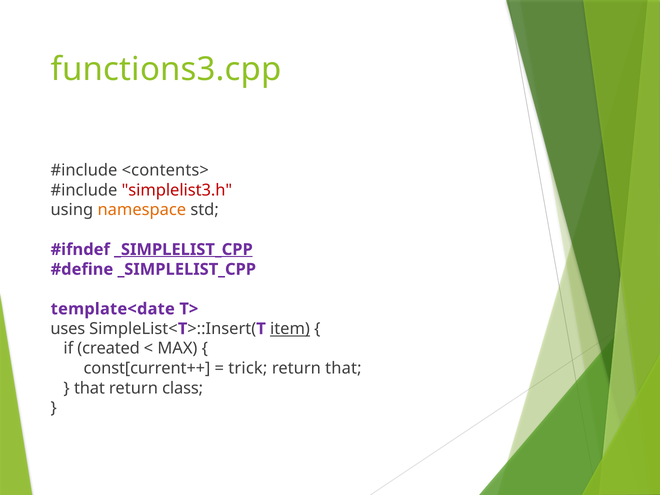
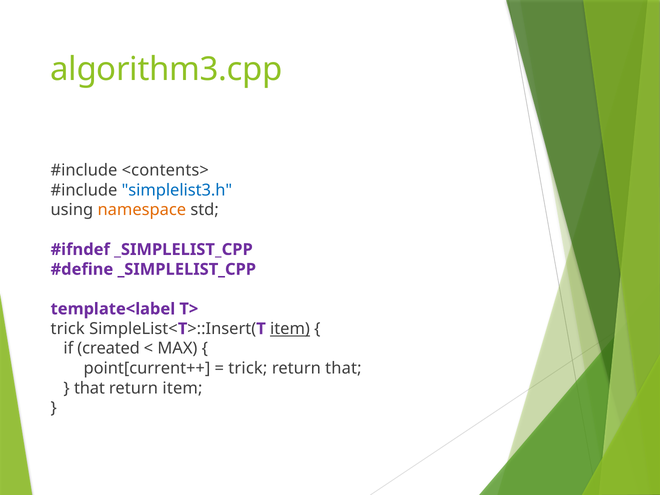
functions3.cpp: functions3.cpp -> algorithm3.cpp (166, 69)
simplelist3.h colour: red -> blue (177, 190)
_SIMPLELIST_CPP underline: present -> none (183, 250)
template<date: template<date -> template<label (113, 309)
uses: uses -> trick (68, 329)
const[current++: const[current++ -> point[current++ (147, 368)
return class: class -> item (182, 388)
